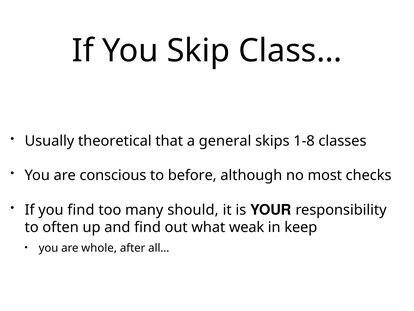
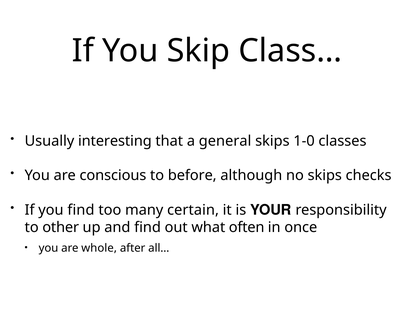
theoretical: theoretical -> interesting (115, 141)
1-8: 1-8 -> 1-0 (304, 141)
no most: most -> skips (325, 175)
should: should -> certain (193, 210)
often: often -> other (61, 227)
weak: weak -> often (247, 227)
keep: keep -> once (301, 227)
